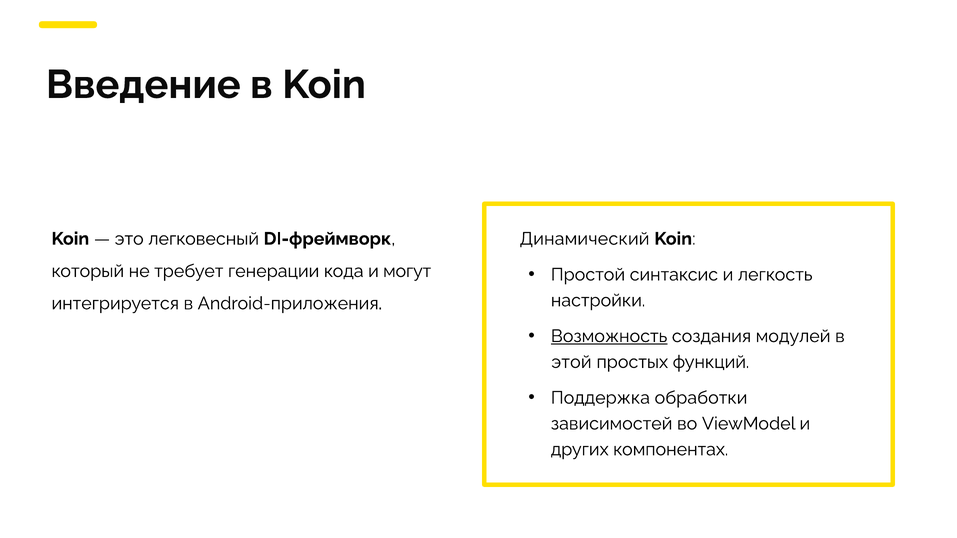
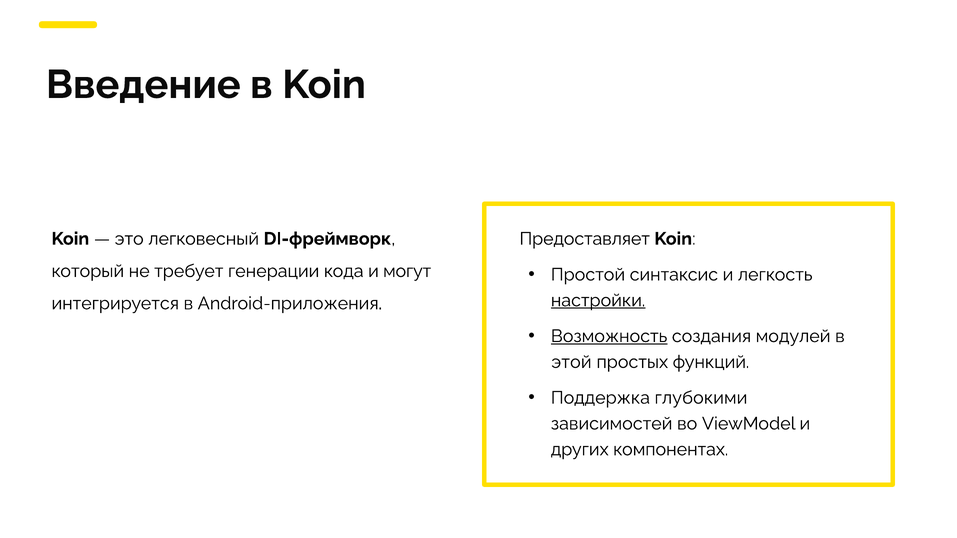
Динамический: Динамический -> Предоставляет (585, 239)
настройки underline: none -> present (598, 301)
обработки: обработки -> глубокими (701, 398)
